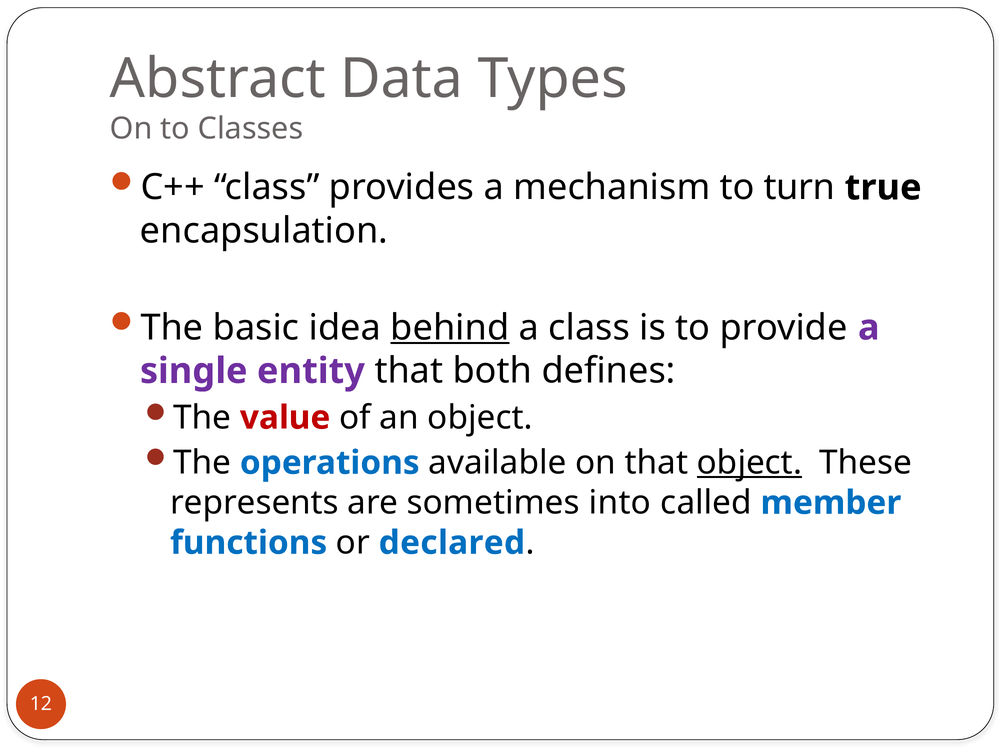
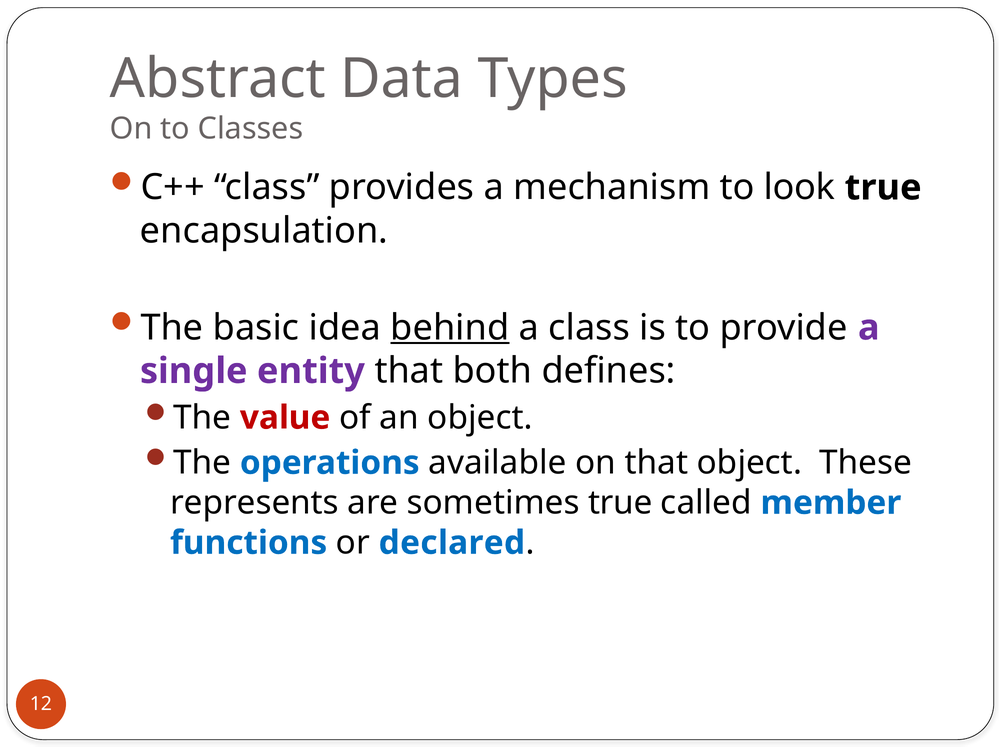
turn: turn -> look (799, 188)
object underline: present -> none (749, 463)
sometimes into: into -> true (620, 503)
